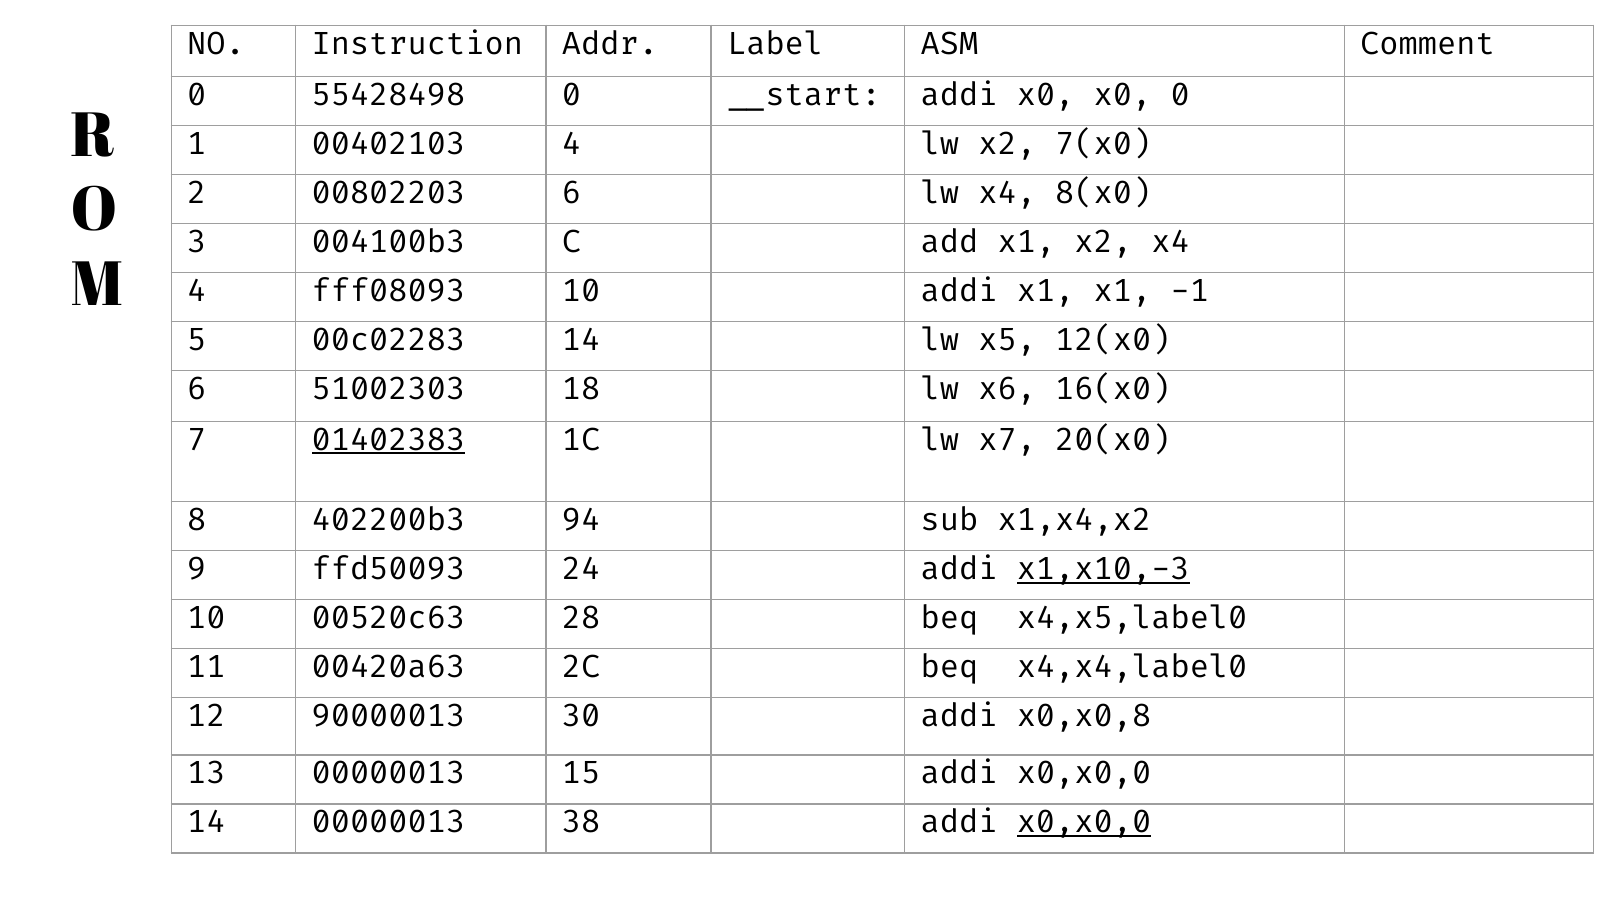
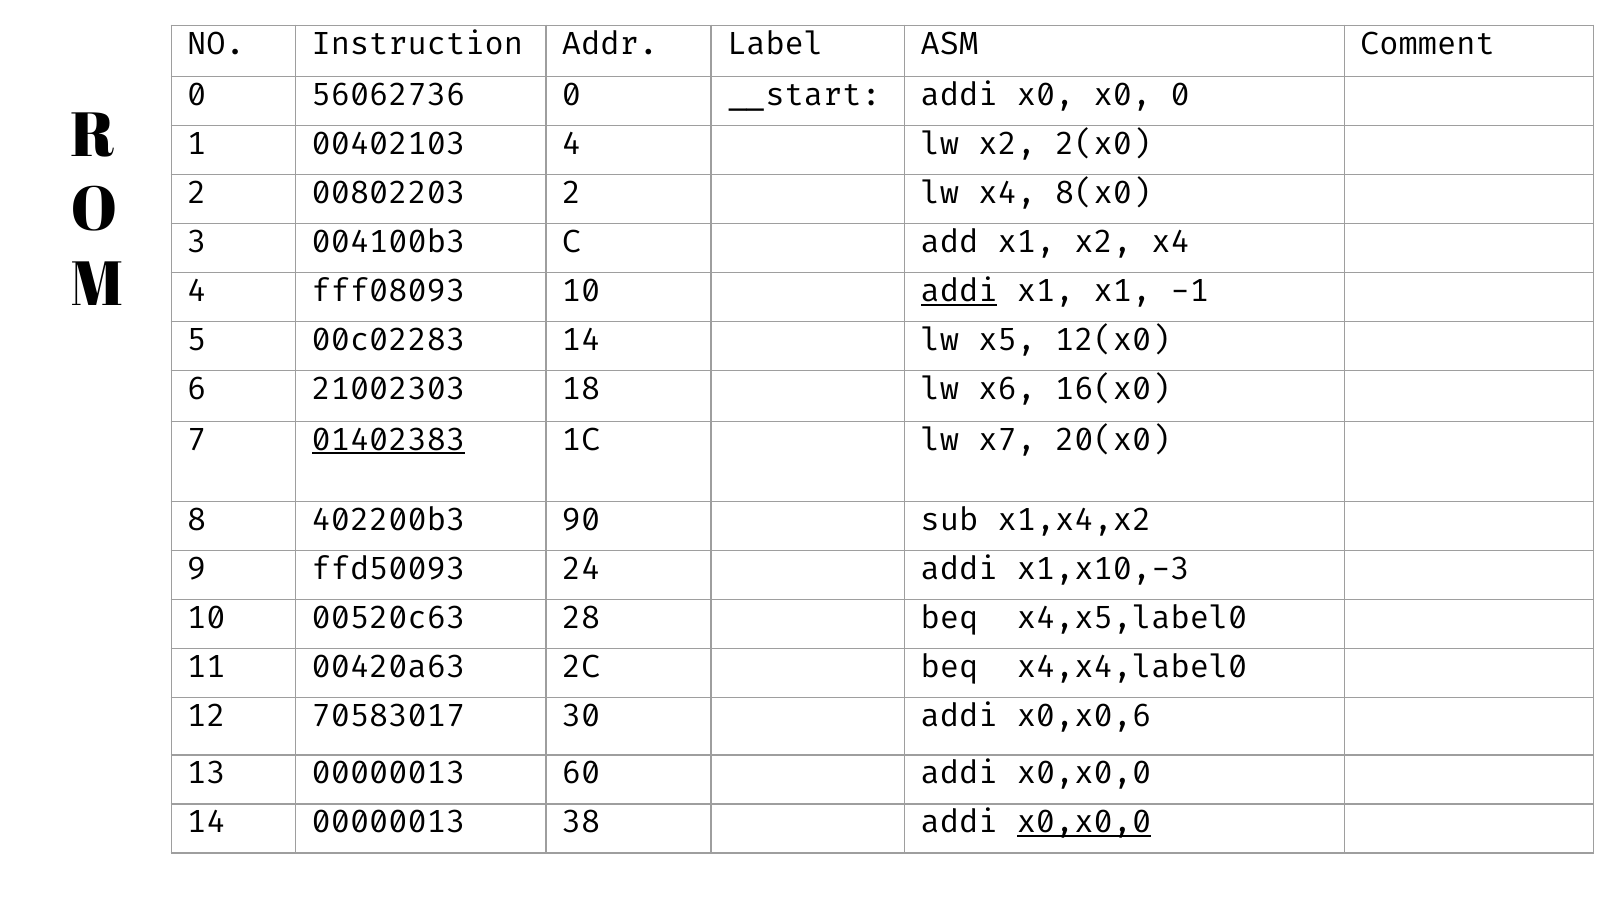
55428498: 55428498 -> 56062736 (388, 95)
7(x0: 7(x0 -> 2(x0 (1103, 144)
00802203 6: 6 -> 2 (572, 193)
addi underline: none -> present (959, 291)
51002303: 51002303 -> 21002303 (388, 389)
94: 94 -> 90 (581, 520)
x1,x10,-3 underline: present -> none (1103, 569)
90000013: 90000013 -> 70583017 (388, 716)
x0,x0,8: x0,x0,8 -> x0,x0,6 (1084, 716)
15: 15 -> 60 (581, 773)
